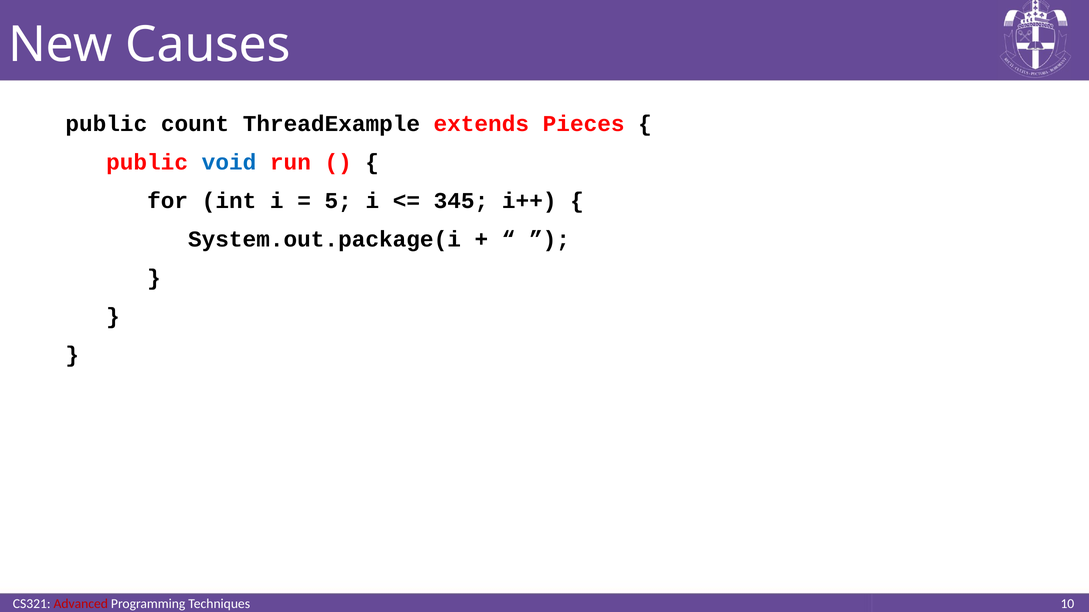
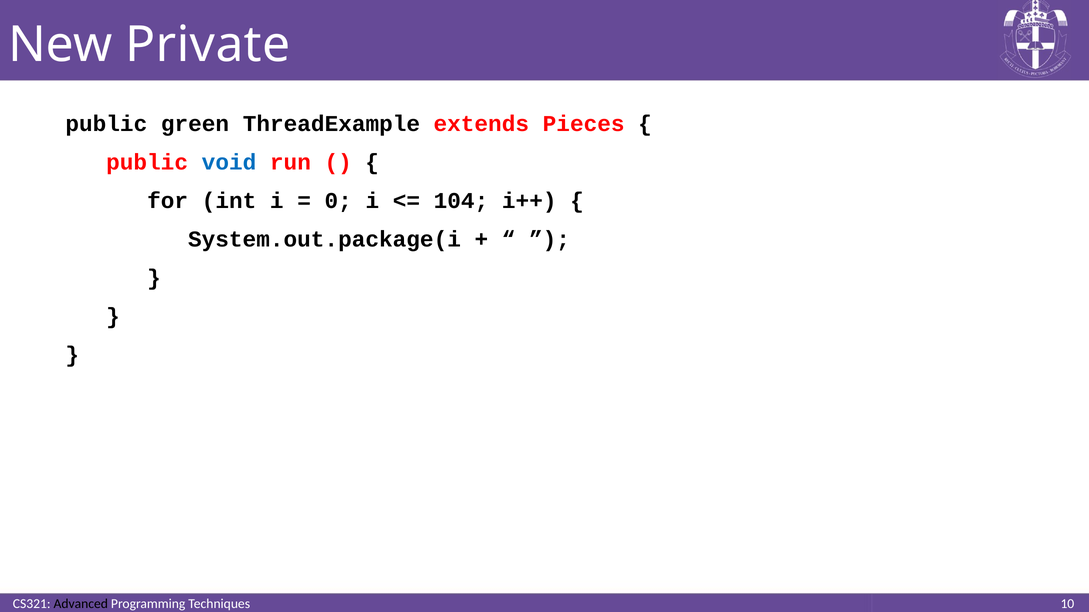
Causes: Causes -> Private (208, 45)
count: count -> green (195, 124)
5: 5 -> 0 (338, 201)
345: 345 -> 104 (461, 201)
Advanced colour: red -> black (81, 604)
